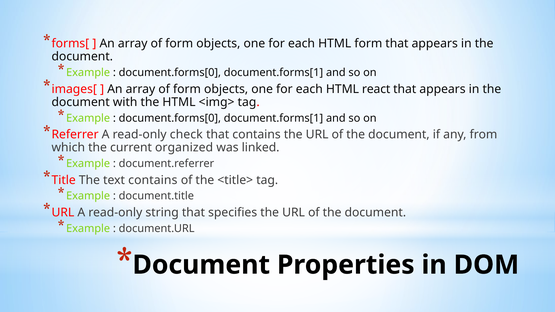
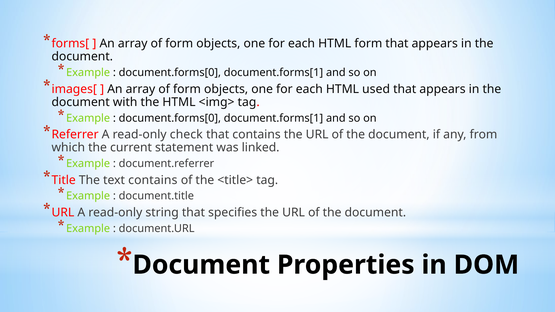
react: react -> used (376, 89)
organized: organized -> statement (184, 148)
